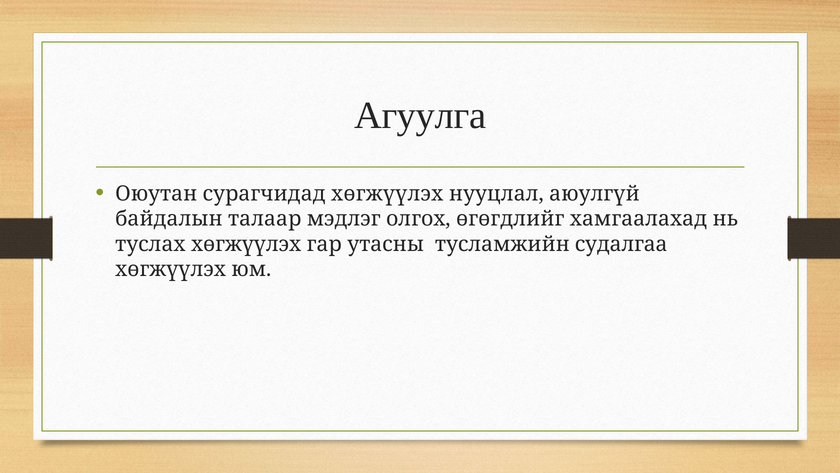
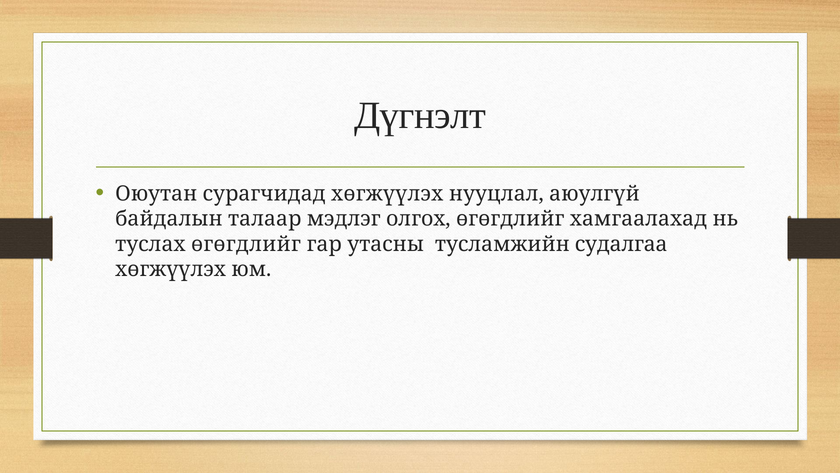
Агуулга: Агуулга -> Дүгнэлт (420, 115)
туслах хөгжүүлэх: хөгжүүлэх -> өгөгдлийг (246, 244)
